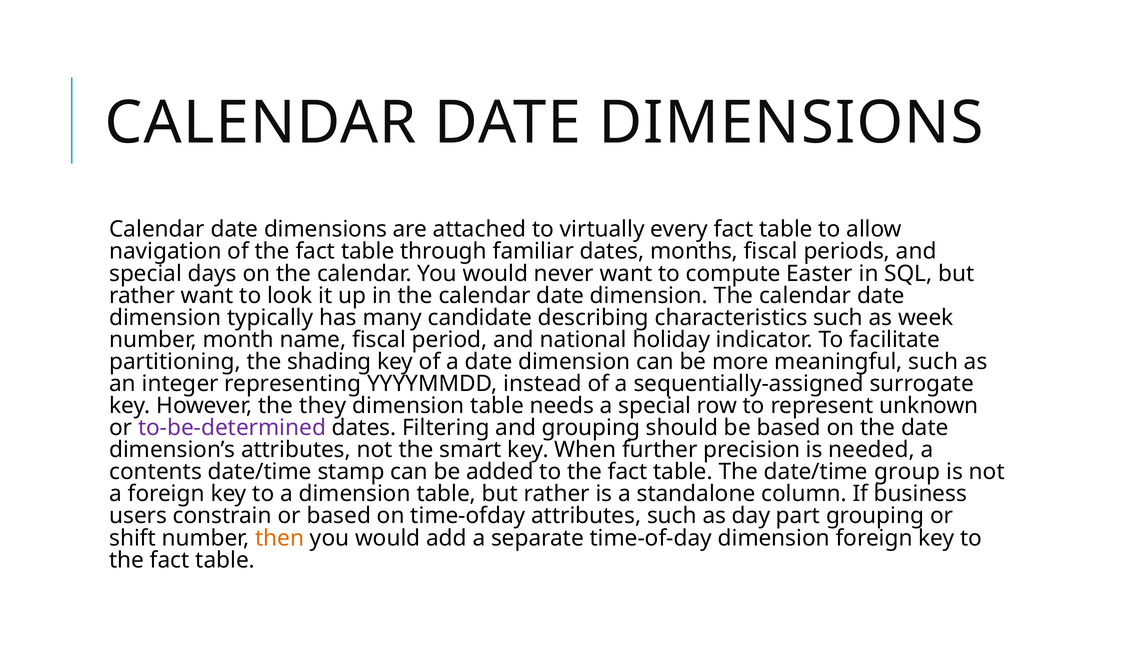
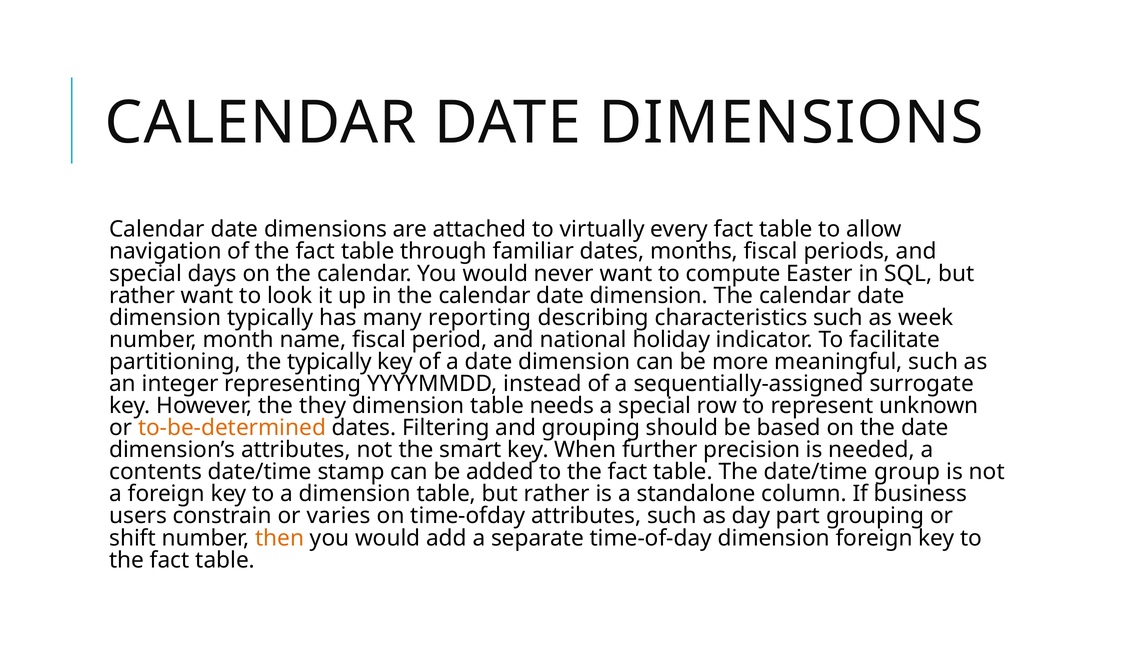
candidate: candidate -> reporting (480, 318)
the shading: shading -> typically (329, 362)
to-be-determined colour: purple -> orange (232, 428)
or based: based -> varies (339, 516)
